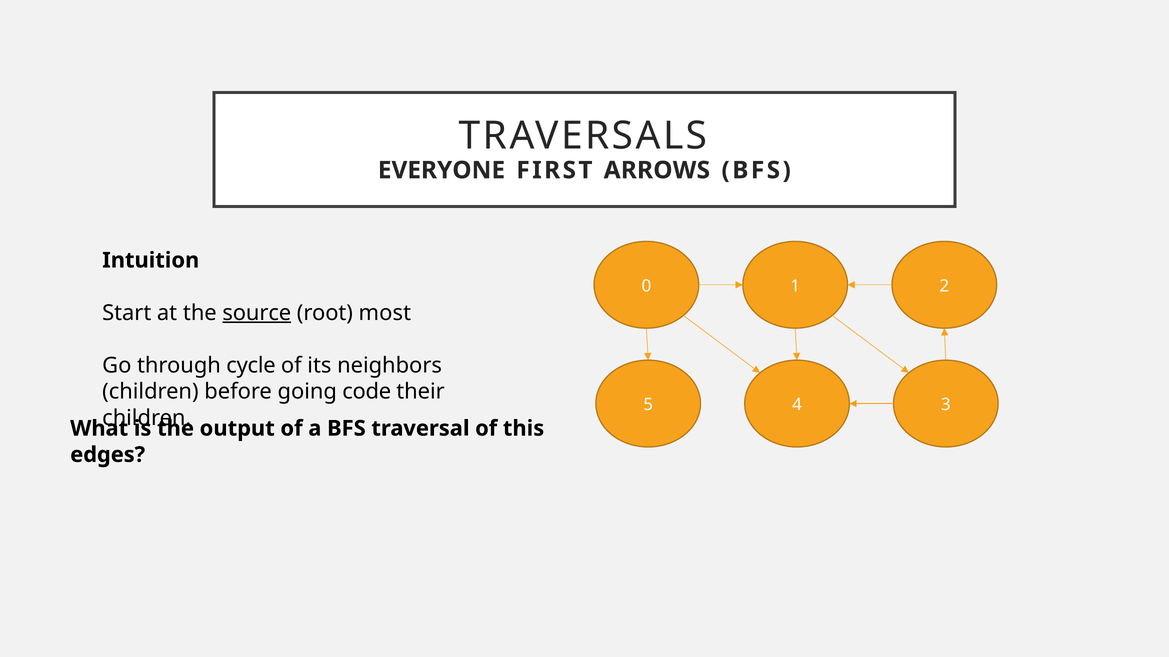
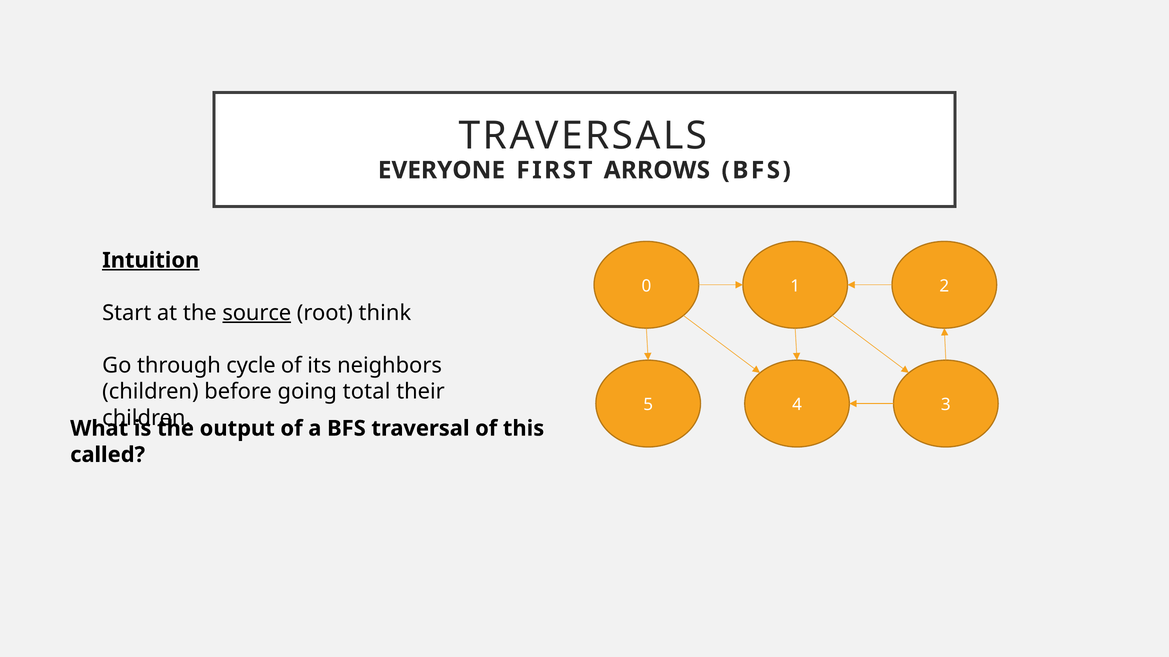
Intuition underline: none -> present (151, 261)
most: most -> think (385, 313)
code: code -> total (367, 392)
edges: edges -> called (108, 455)
